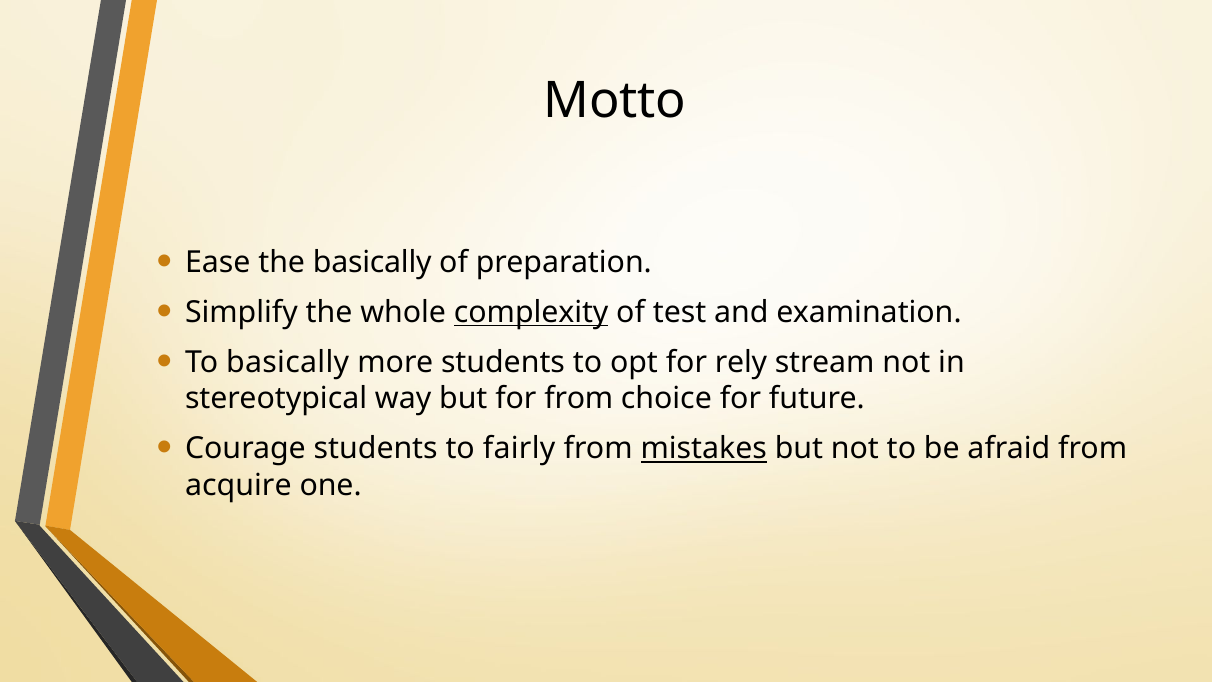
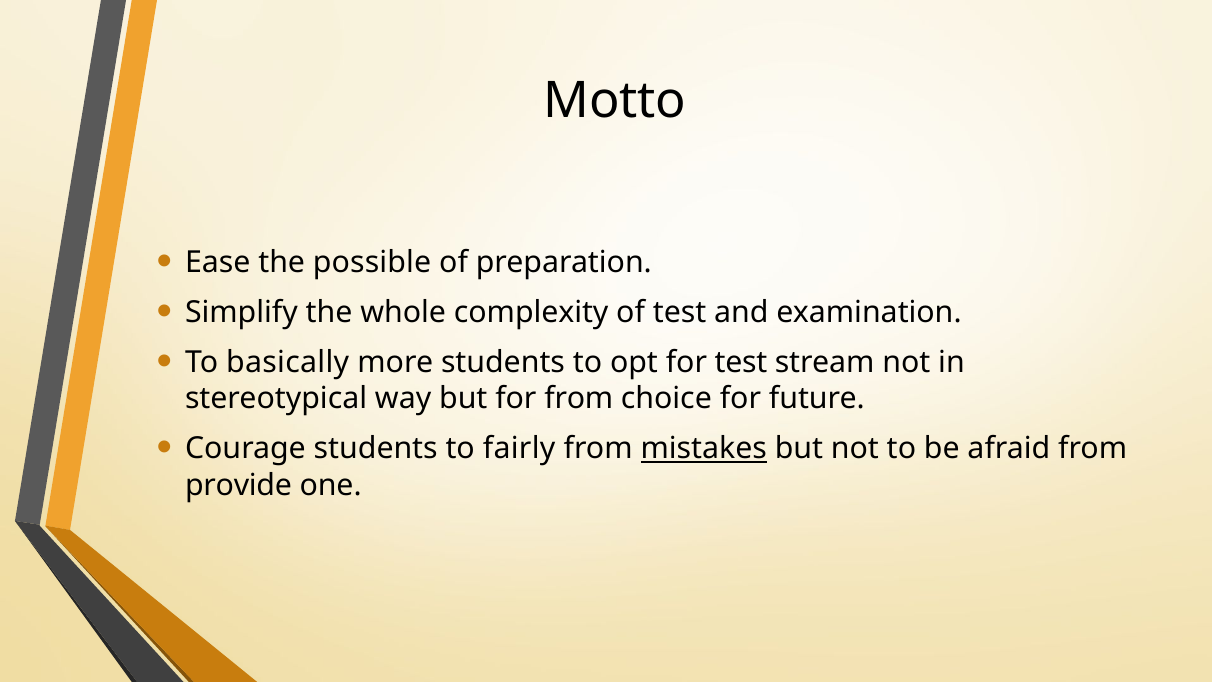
the basically: basically -> possible (372, 262)
complexity underline: present -> none (531, 312)
for rely: rely -> test (741, 362)
acquire: acquire -> provide (239, 485)
